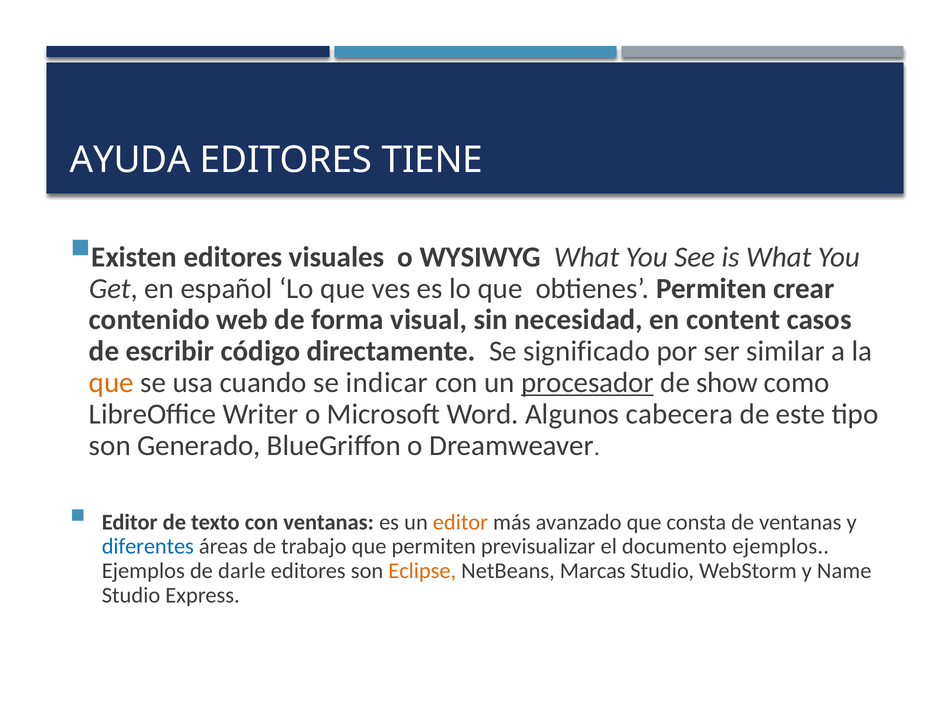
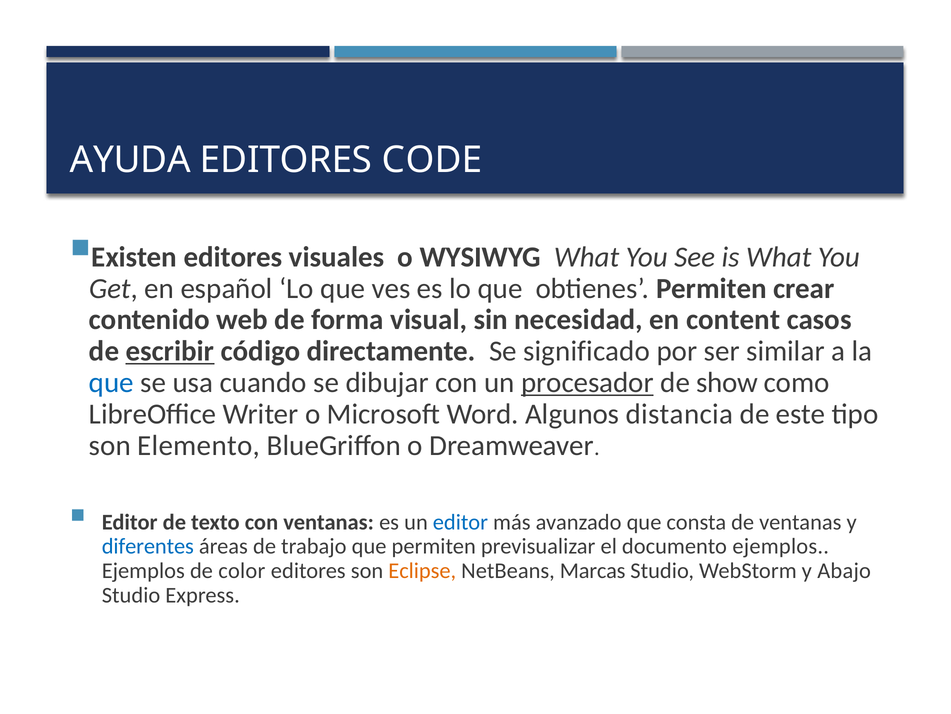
TIENE: TIENE -> CODE (432, 160)
escribir underline: none -> present (170, 351)
que colour: orange -> blue (111, 382)
indicar: indicar -> dibujar (387, 382)
cabecera: cabecera -> distancia (679, 414)
Generado: Generado -> Elemento (199, 445)
editor colour: orange -> blue (460, 522)
darle: darle -> color (242, 570)
Name: Name -> Abajo (844, 570)
